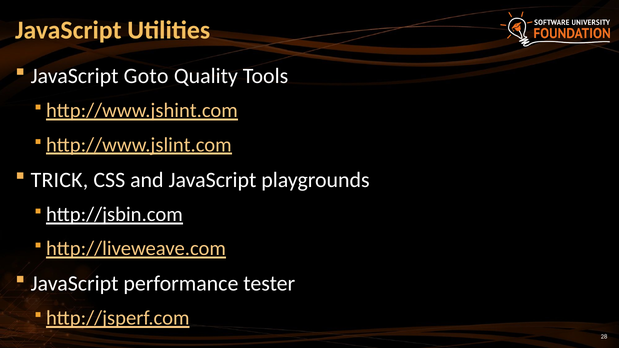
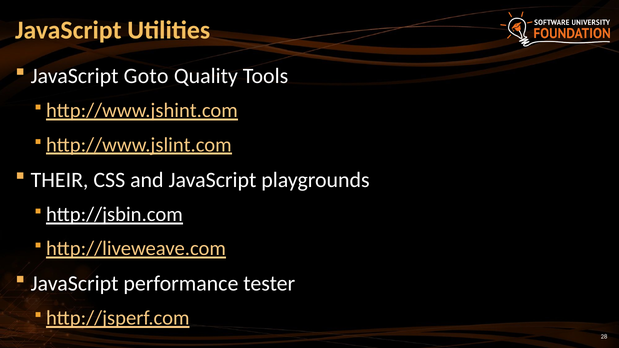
TRICK: TRICK -> THEIR (60, 180)
